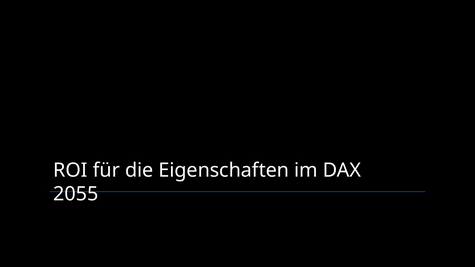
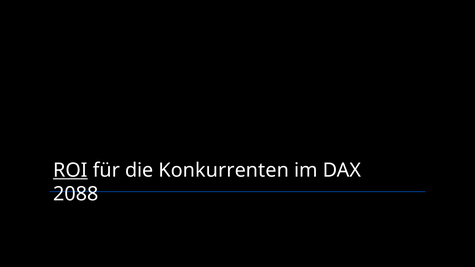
ROI underline: none -> present (70, 170)
Eigenschaften: Eigenschaften -> Konkurrenten (224, 170)
2055: 2055 -> 2088 (76, 194)
